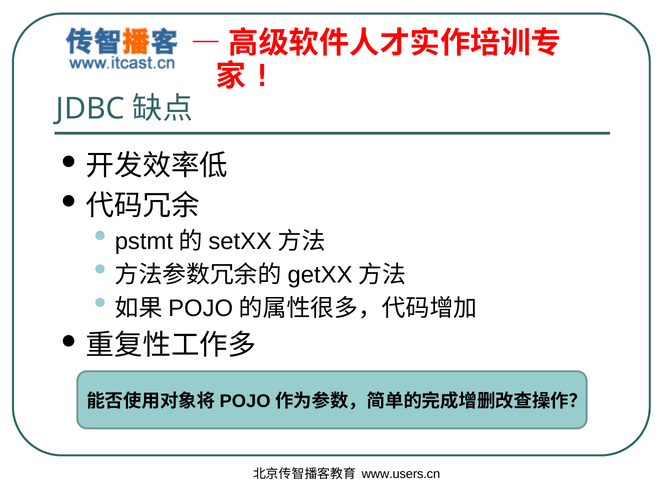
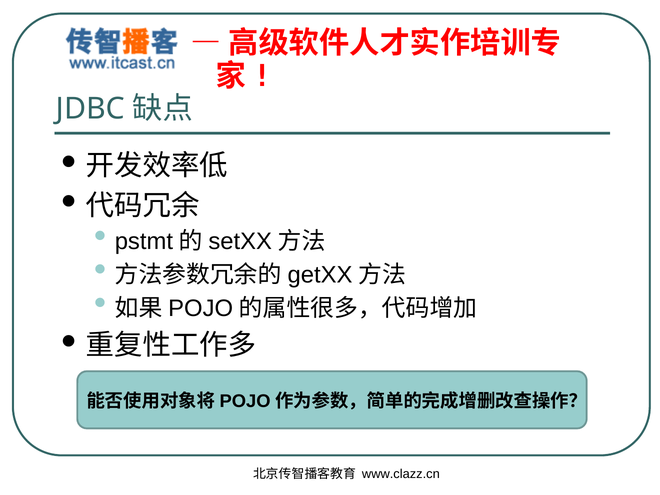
www.users.cn: www.users.cn -> www.clazz.cn (401, 474)
